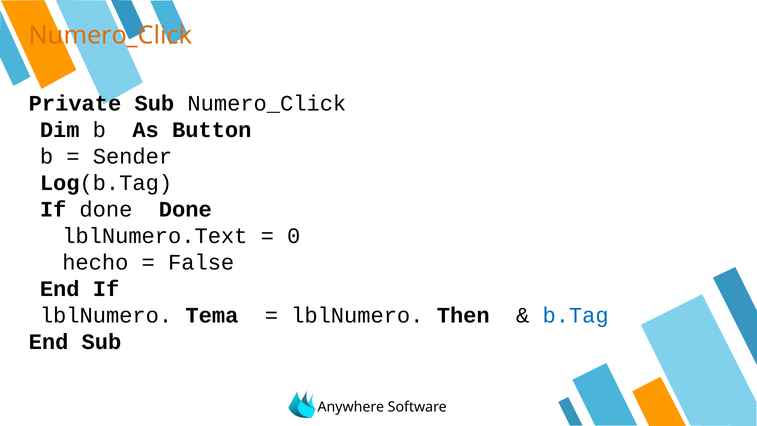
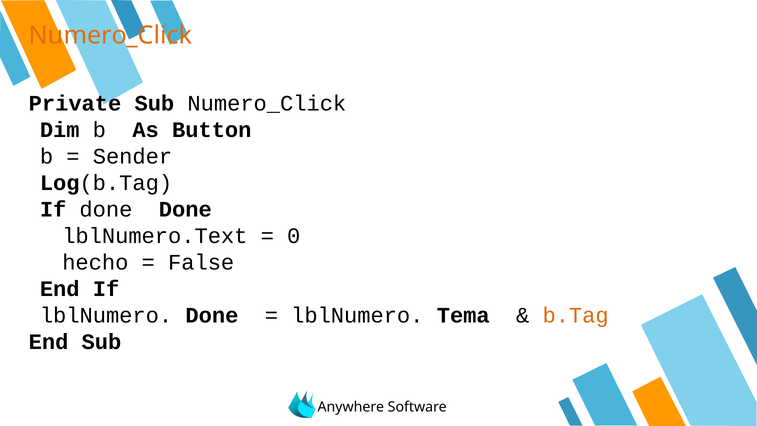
lblNumero Tema: Tema -> Done (212, 315)
Then: Then -> Tema (463, 315)
b.Tag colour: blue -> orange (576, 315)
